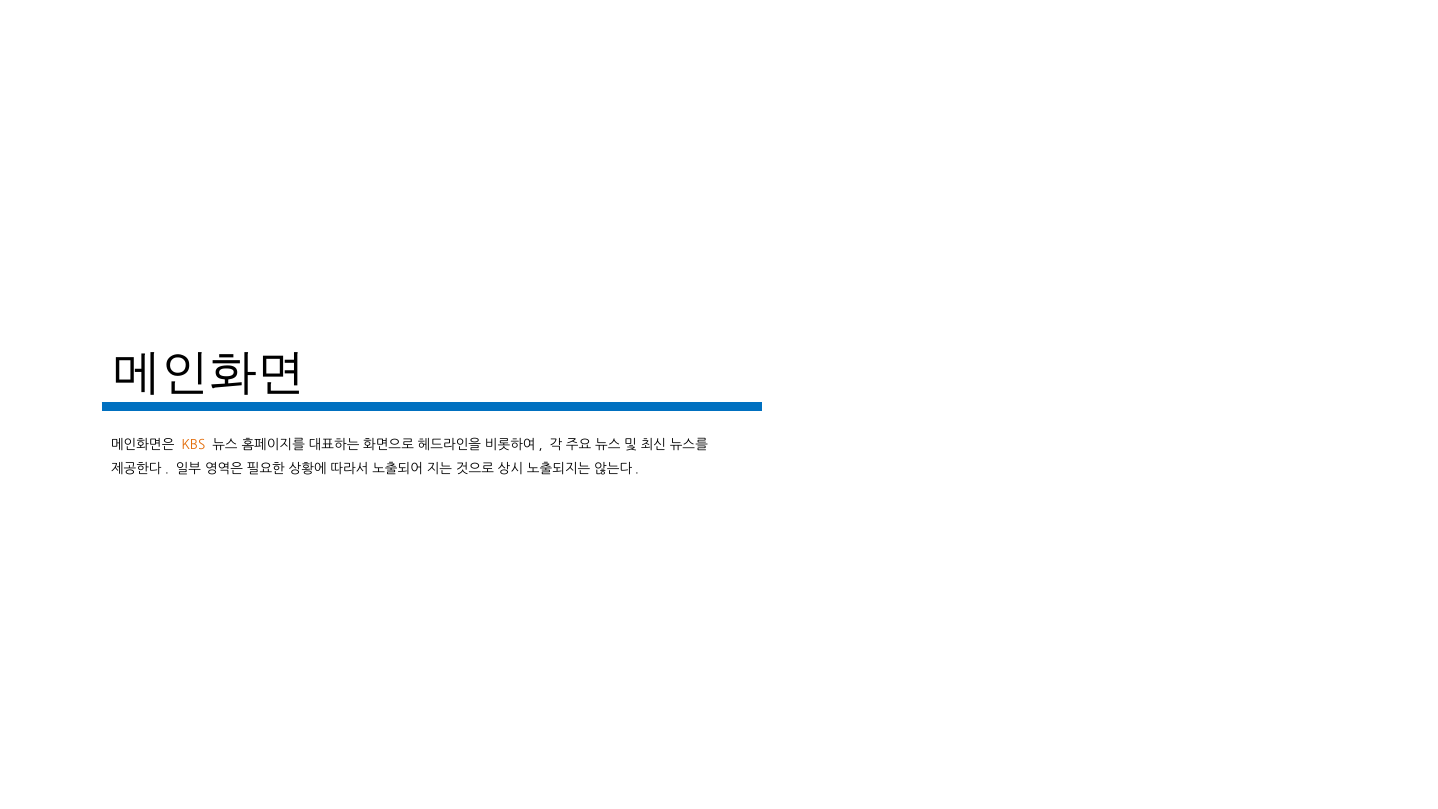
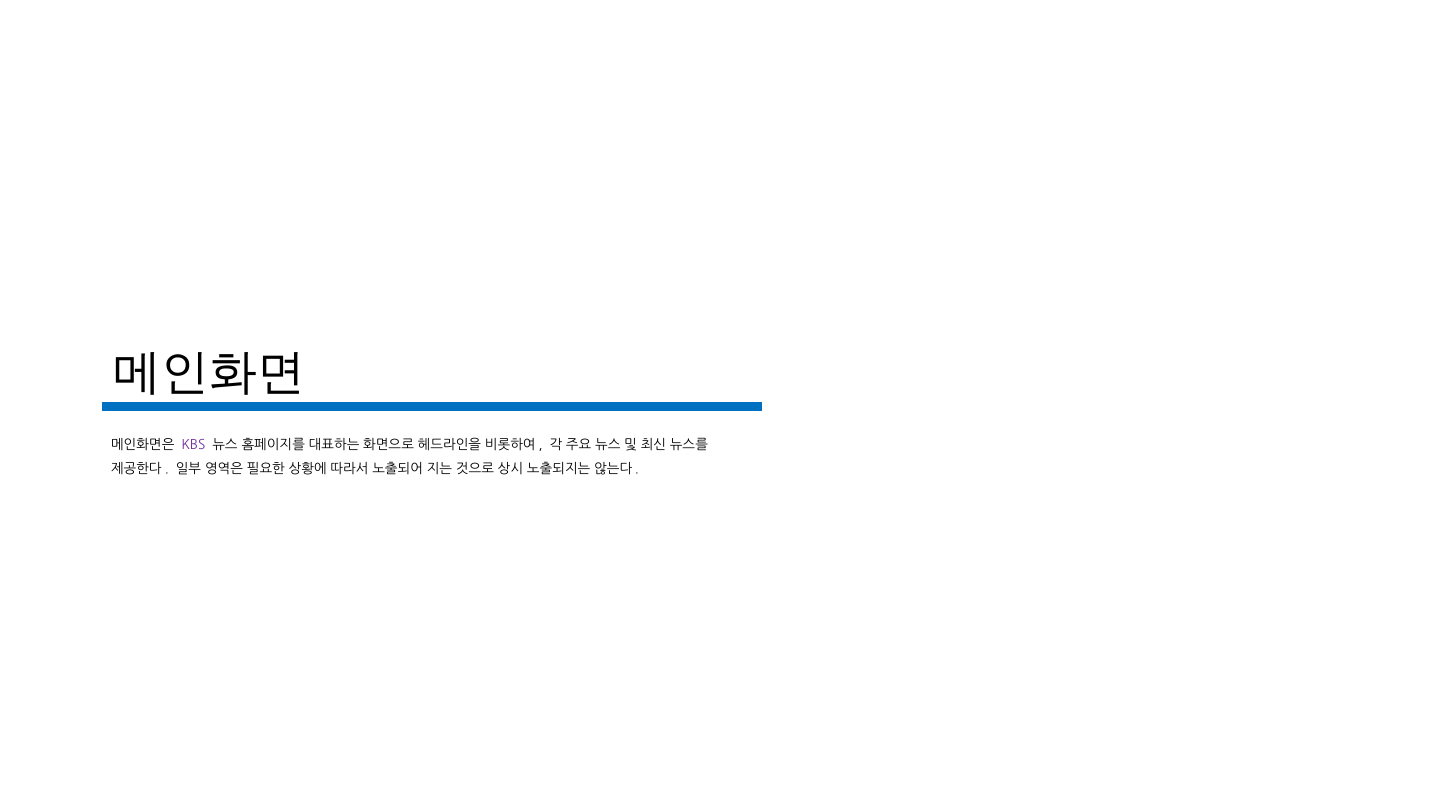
KBS colour: orange -> purple (193, 445)
